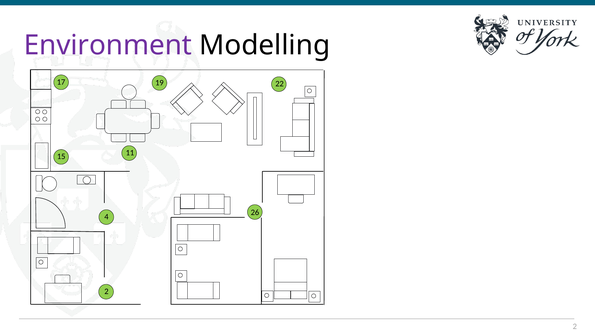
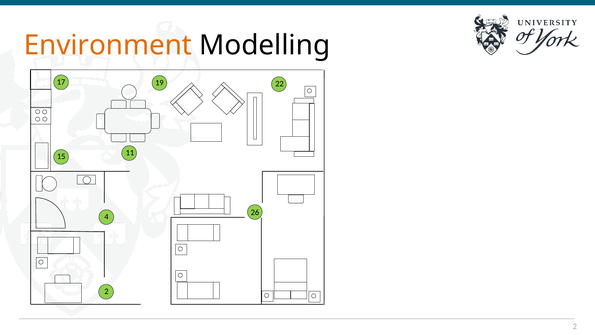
Environment colour: purple -> orange (108, 45)
